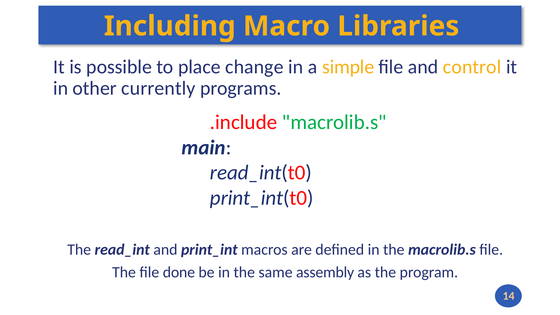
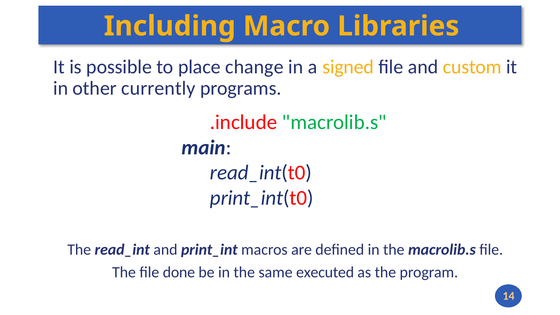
simple: simple -> signed (348, 67)
control: control -> custom (472, 67)
assembly: assembly -> executed (325, 272)
